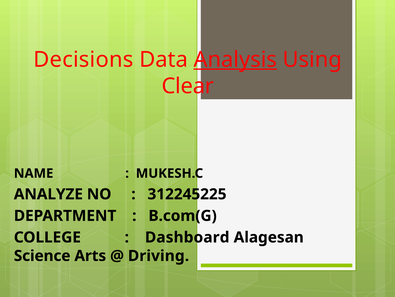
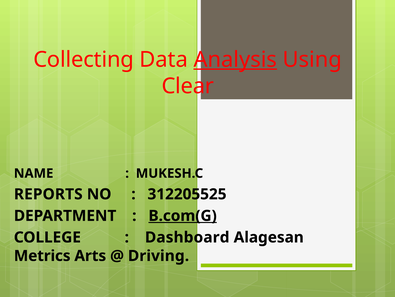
Decisions: Decisions -> Collecting (84, 59)
ANALYZE: ANALYZE -> REPORTS (48, 194)
312245225: 312245225 -> 312205525 (187, 194)
B.com(G underline: none -> present (183, 215)
Science: Science -> Metrics (42, 255)
